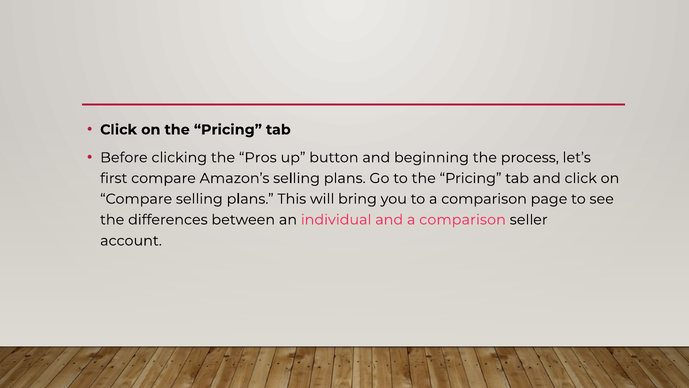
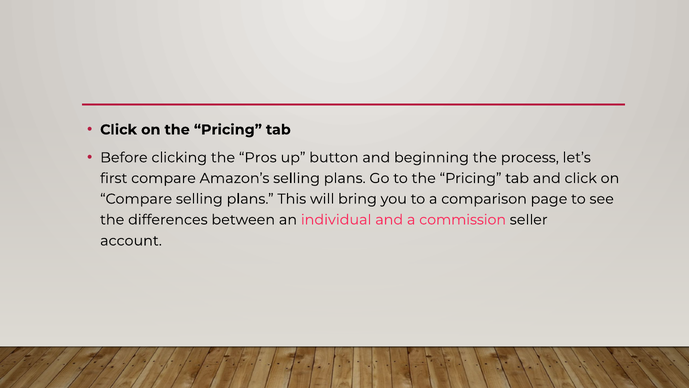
and a comparison: comparison -> commission (463, 219)
